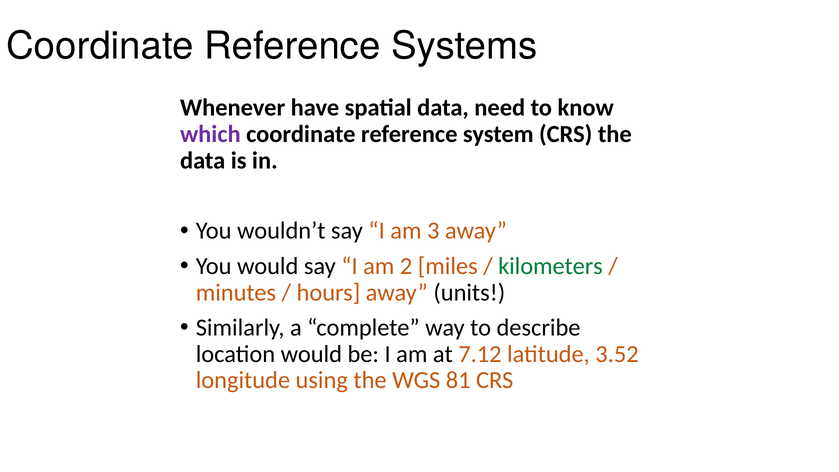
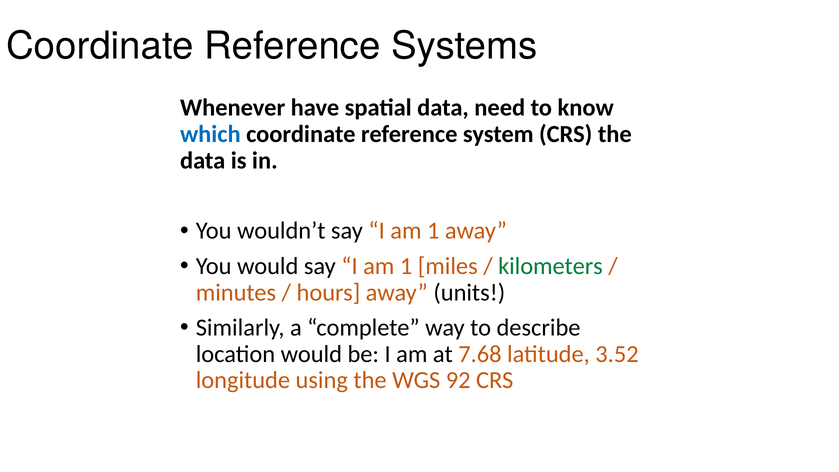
which colour: purple -> blue (210, 134)
3: 3 -> 1 (433, 231)
2: 2 -> 1 (406, 266)
7.12: 7.12 -> 7.68 (480, 354)
81: 81 -> 92 (458, 380)
